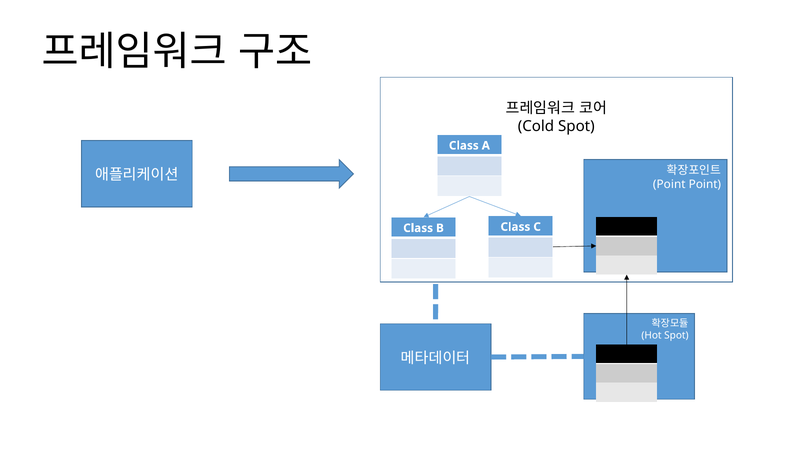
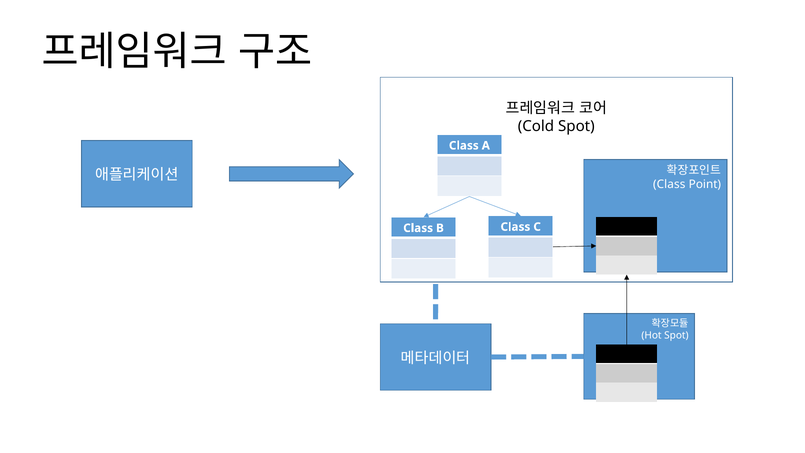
Point: Point -> Class (669, 184)
